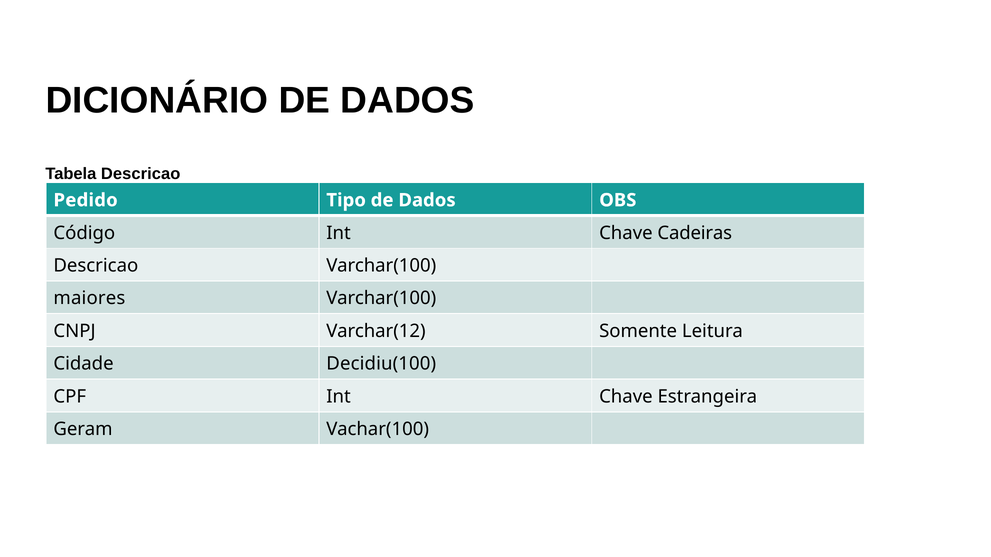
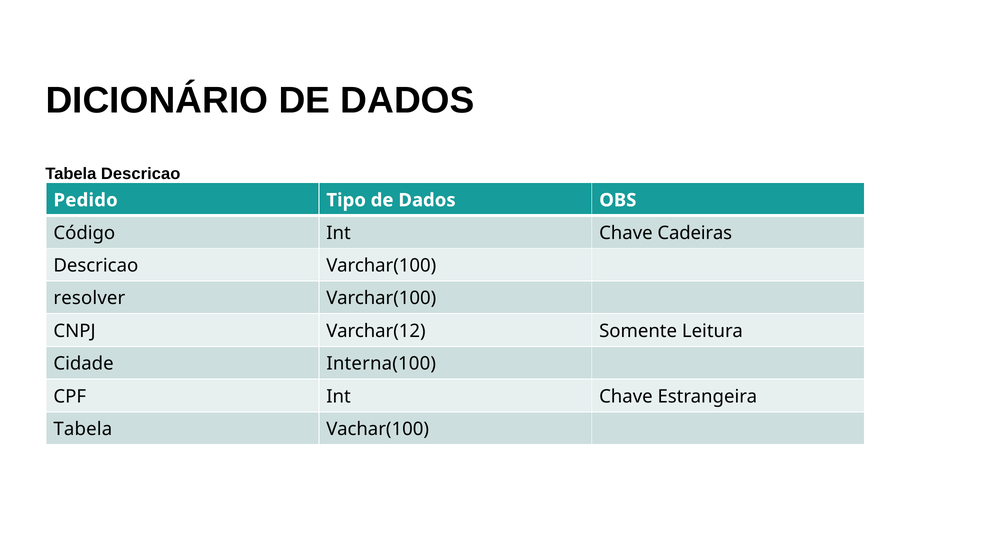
maiores: maiores -> resolver (89, 299)
Decidiu(100: Decidiu(100 -> Interna(100 (381, 364)
Geram: Geram -> Tabela (83, 430)
